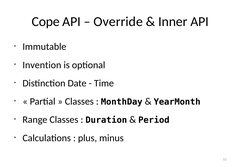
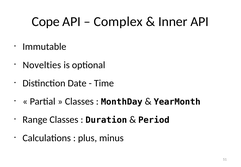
Override: Override -> Complex (118, 22)
Invention: Invention -> Novelties (42, 65)
